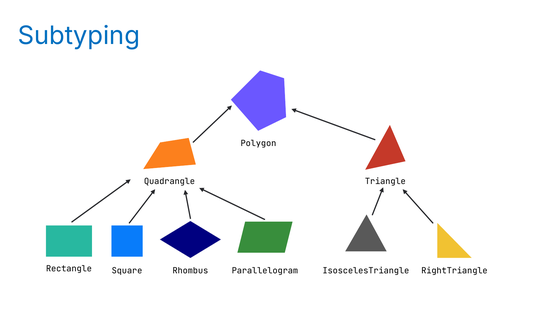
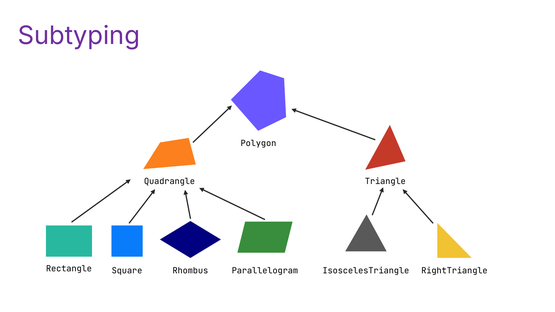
Subtyping colour: blue -> purple (79, 36)
